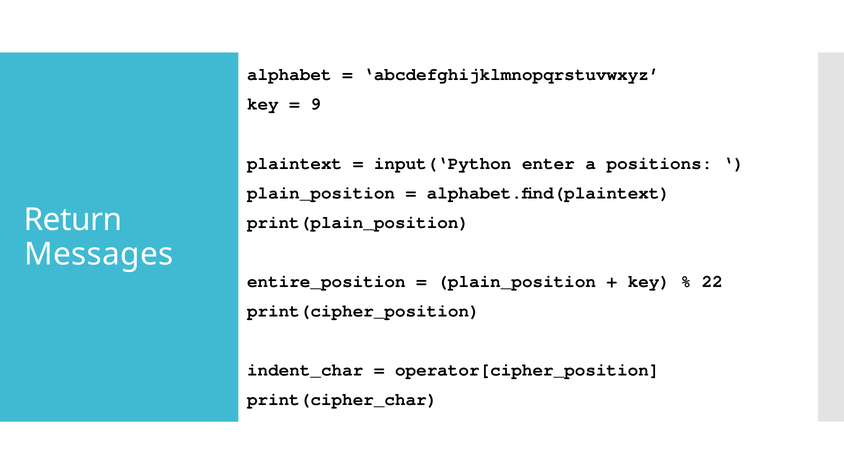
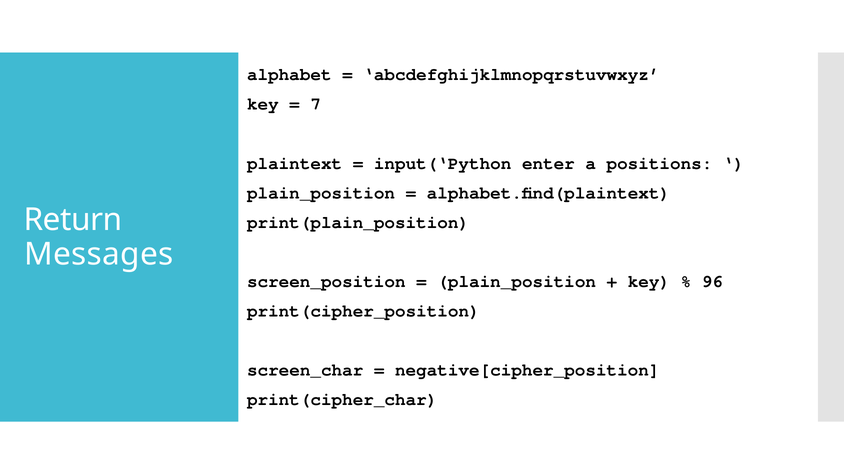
9: 9 -> 7 (316, 104)
entire_position: entire_position -> screen_position (326, 281)
22: 22 -> 96 (712, 281)
indent_char: indent_char -> screen_char (305, 370)
operator[cipher_position: operator[cipher_position -> negative[cipher_position (527, 370)
